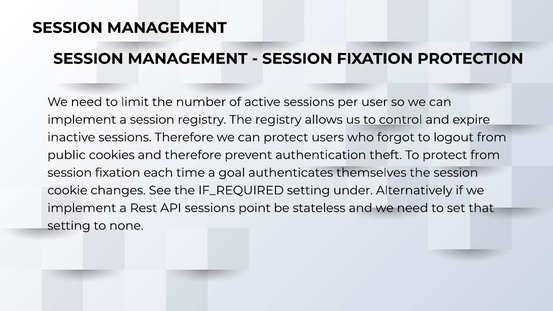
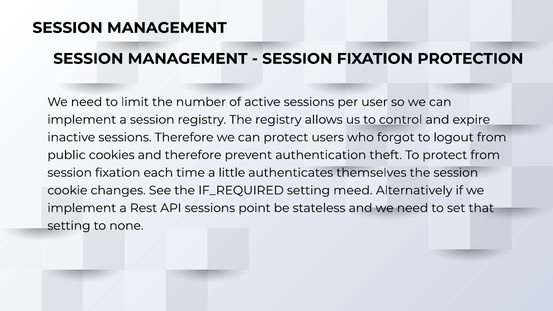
goal: goal -> little (232, 173)
under: under -> meed (353, 190)
